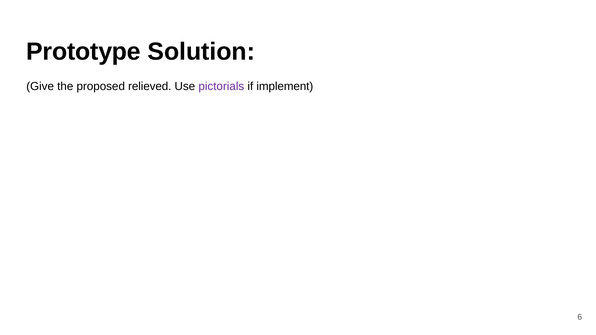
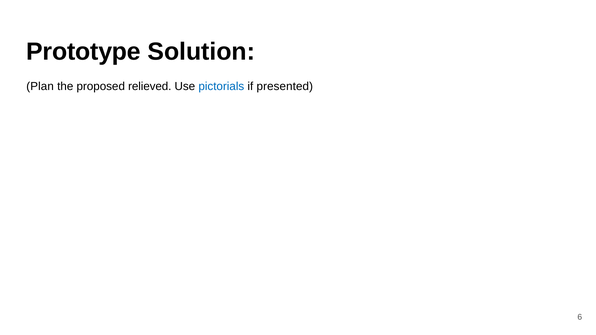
Give: Give -> Plan (40, 86)
pictorials colour: purple -> blue (221, 86)
implement: implement -> presented (285, 86)
